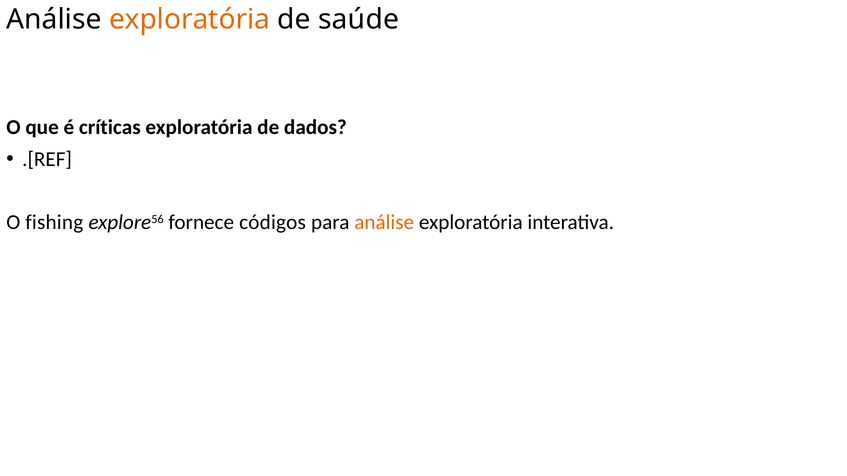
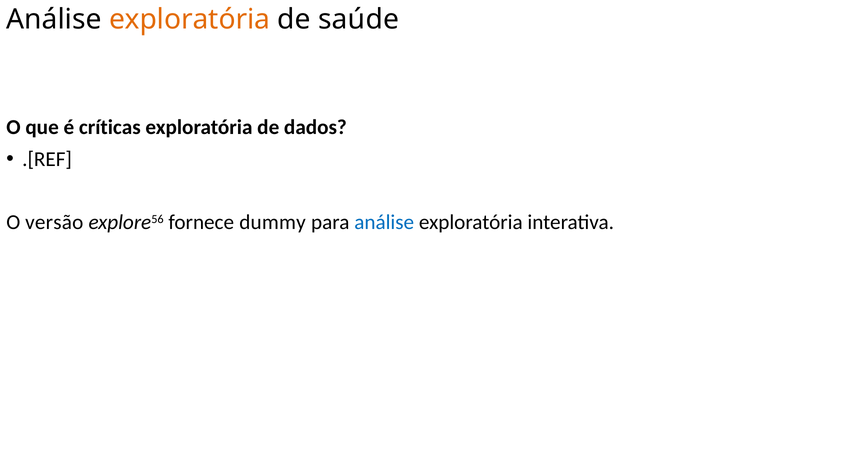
fishing: fishing -> versão (54, 223)
códigos: códigos -> dummy (273, 223)
análise colour: orange -> blue (384, 223)
